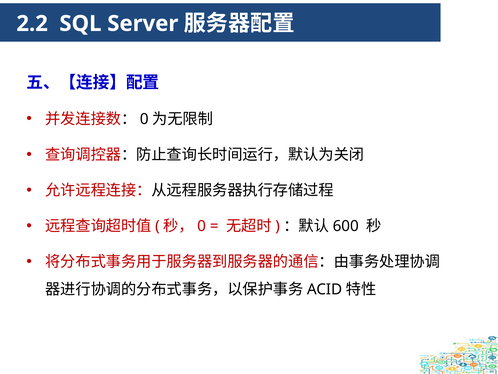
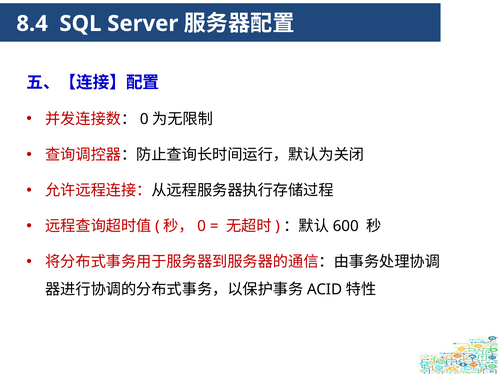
2.2: 2.2 -> 8.4 (32, 24)
